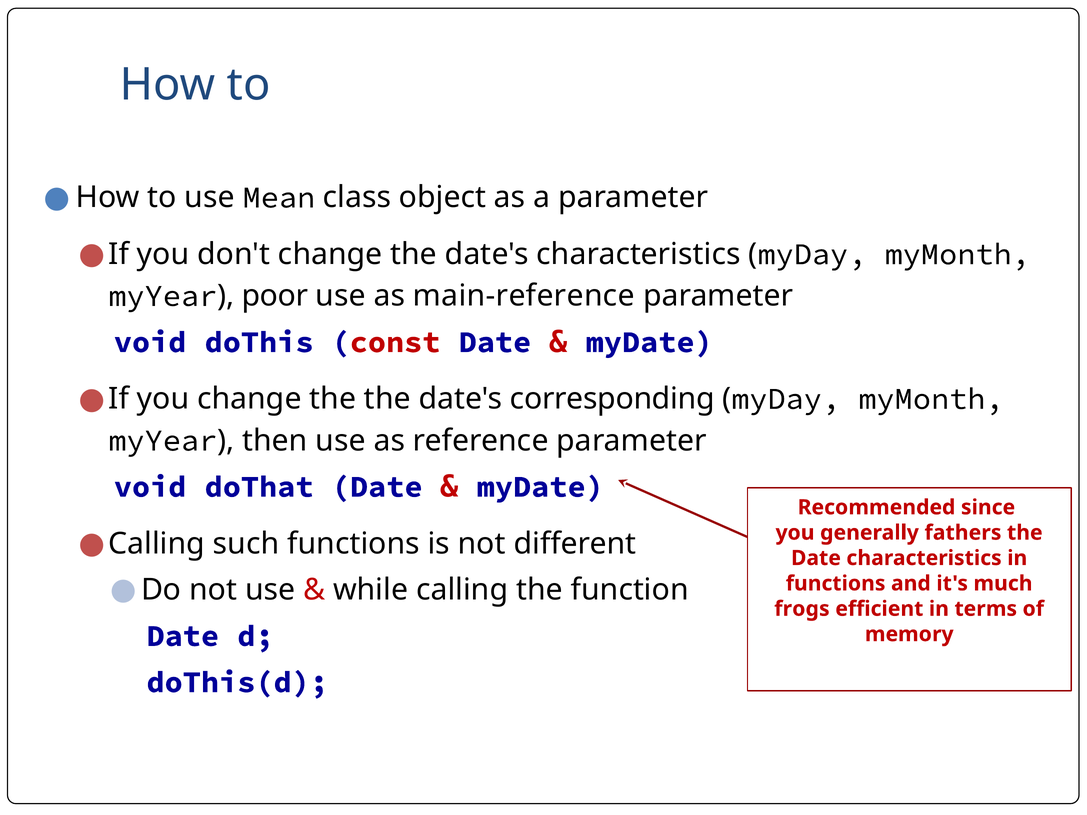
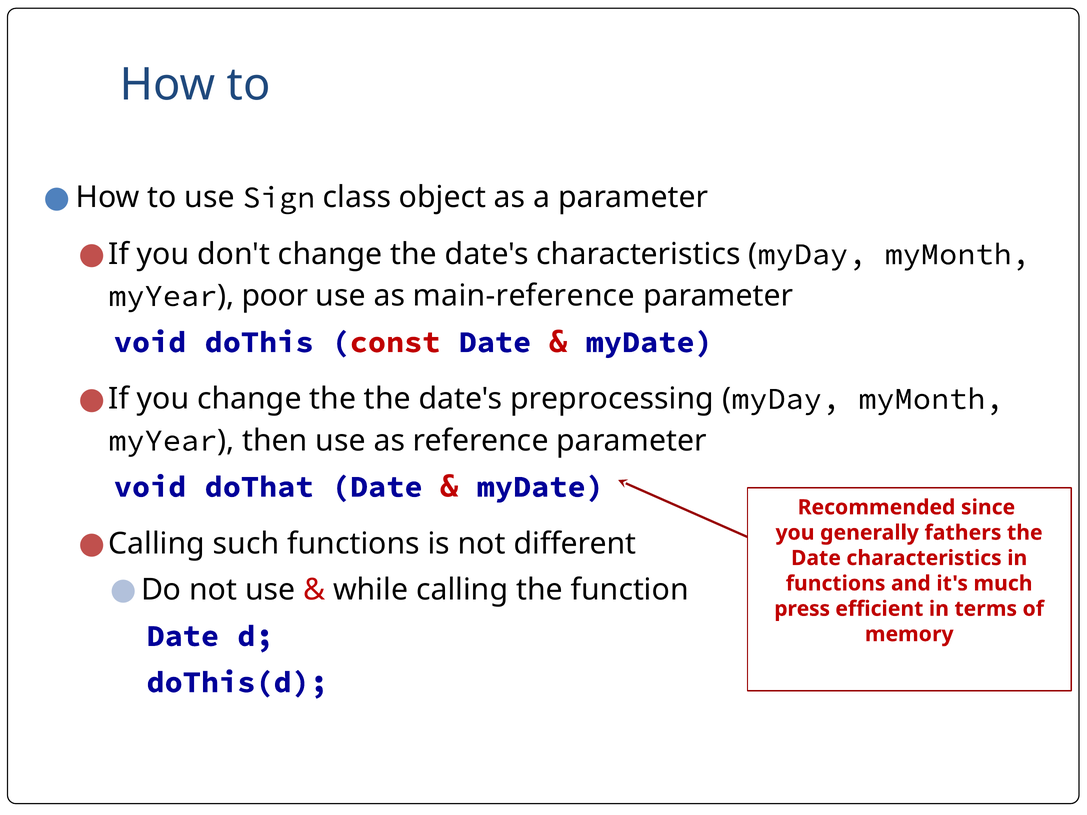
Mean: Mean -> Sign (279, 198)
corresponding: corresponding -> preprocessing (612, 399)
frogs: frogs -> press (802, 609)
